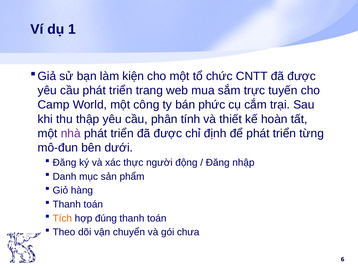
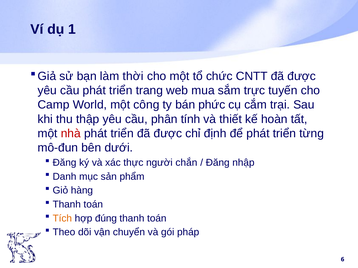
kiện: kiện -> thời (133, 76)
nhà colour: purple -> red (71, 134)
động: động -> chắn (186, 163)
chưa: chưa -> pháp (188, 233)
